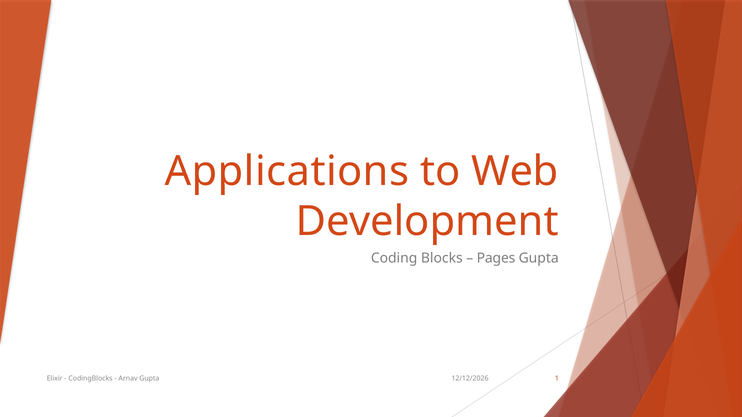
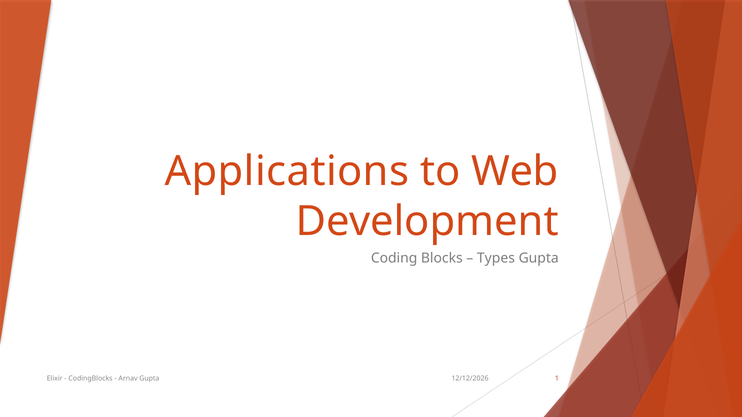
Pages: Pages -> Types (496, 259)
